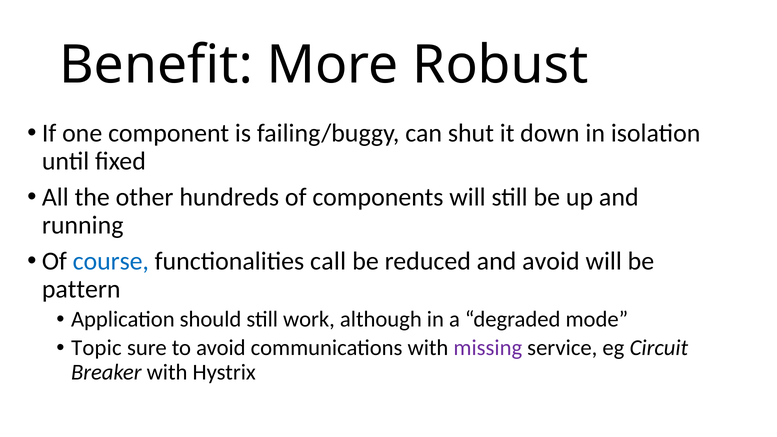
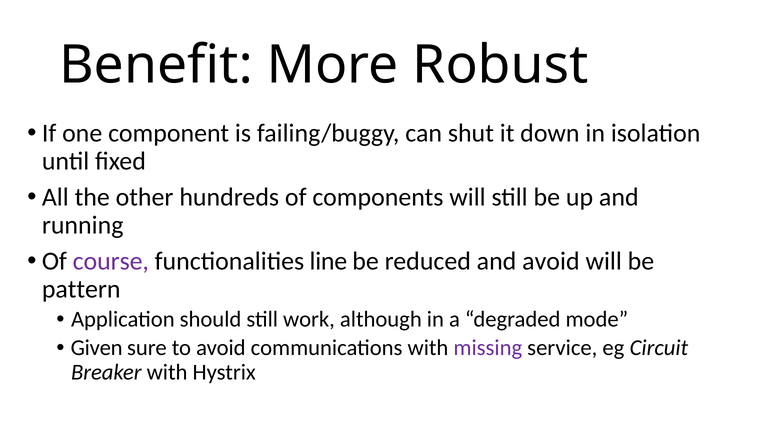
course colour: blue -> purple (111, 261)
call: call -> line (328, 261)
Topic: Topic -> Given (97, 348)
